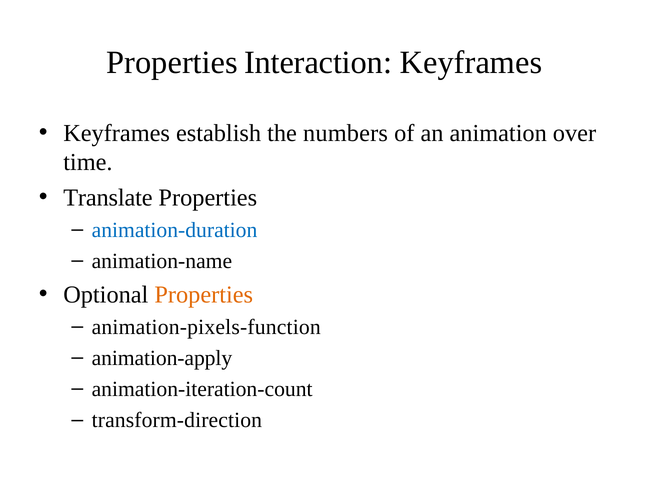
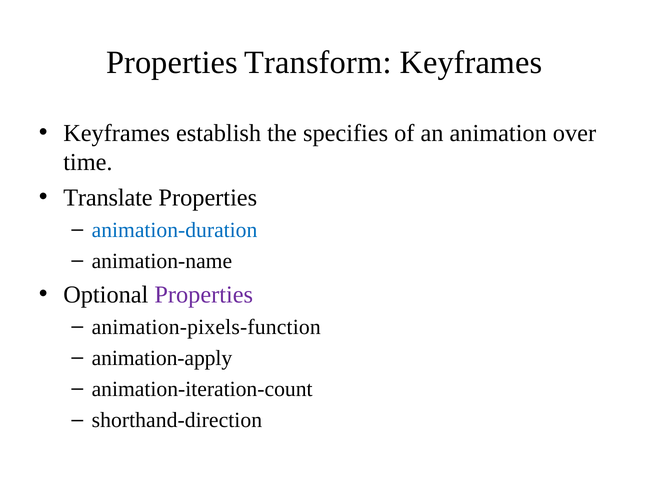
Interaction: Interaction -> Transform (318, 62)
numbers: numbers -> specifies (346, 133)
Properties colour: orange -> purple (204, 294)
transform-direction: transform-direction -> shorthand-direction (177, 420)
